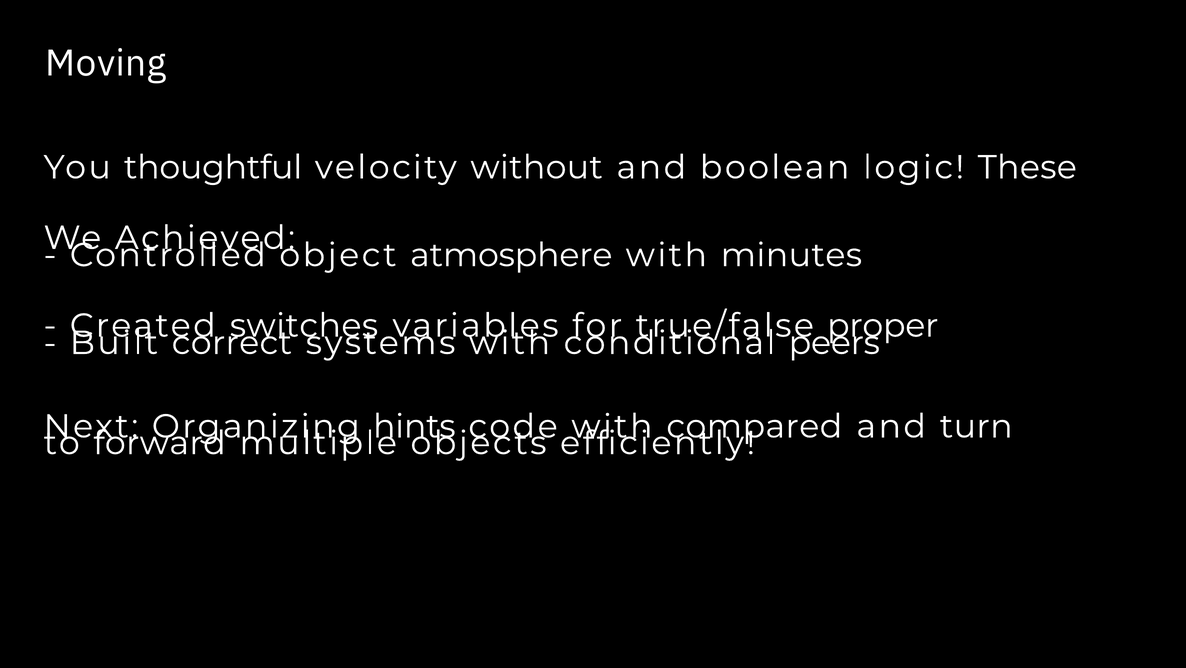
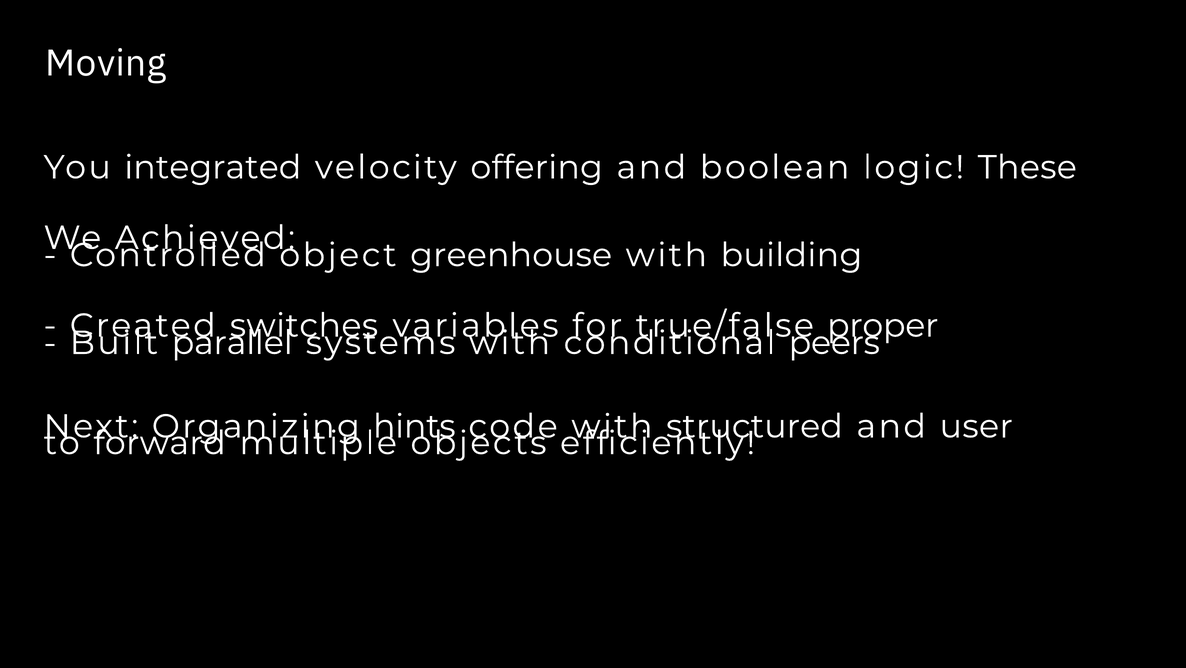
thoughtful: thoughtful -> integrated (213, 167)
without: without -> offering (537, 167)
atmosphere: atmosphere -> greenhouse (511, 255)
minutes: minutes -> building (791, 255)
correct: correct -> parallel (232, 343)
compared: compared -> structured (754, 426)
turn: turn -> user (976, 426)
